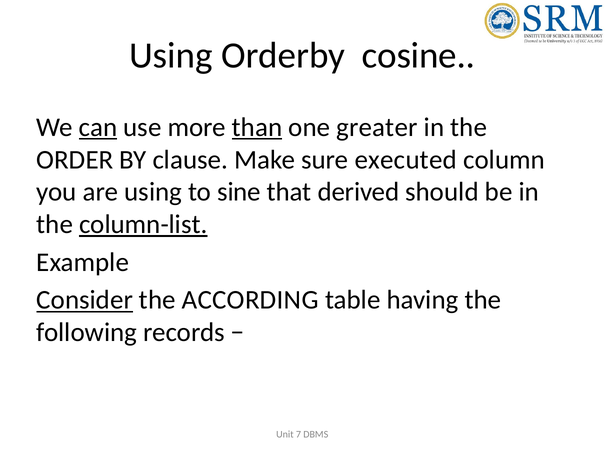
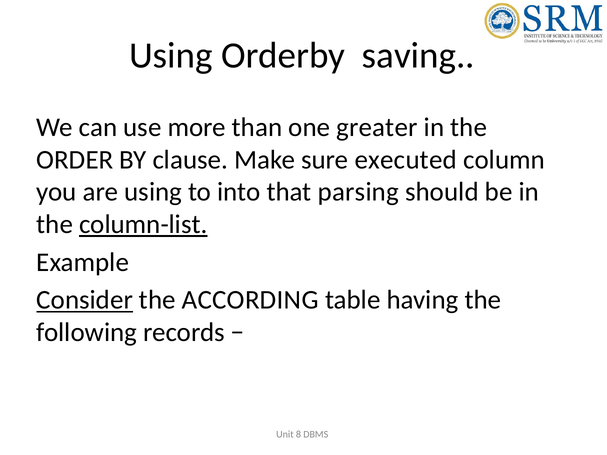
cosine: cosine -> saving (418, 56)
can underline: present -> none (98, 127)
than underline: present -> none (257, 127)
sine: sine -> into (239, 192)
derived: derived -> parsing (358, 192)
7: 7 -> 8 (298, 435)
